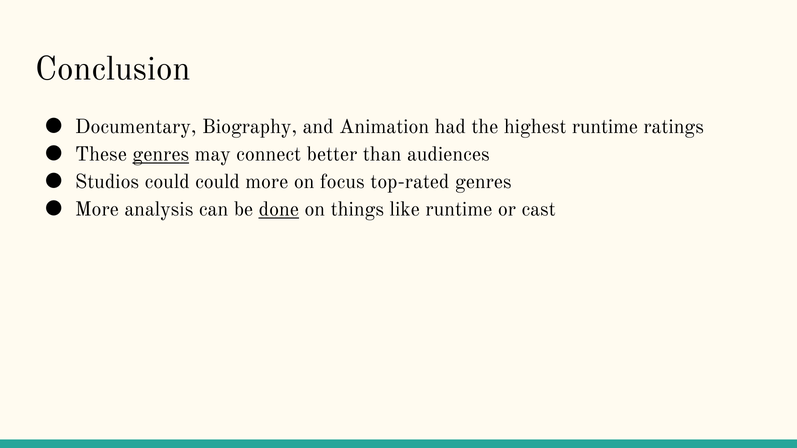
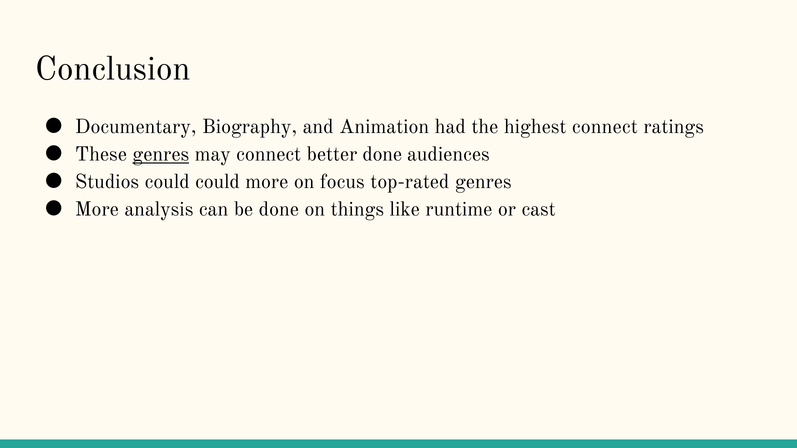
highest runtime: runtime -> connect (605, 127)
better than: than -> done (382, 154)
done underline: present -> none (279, 209)
